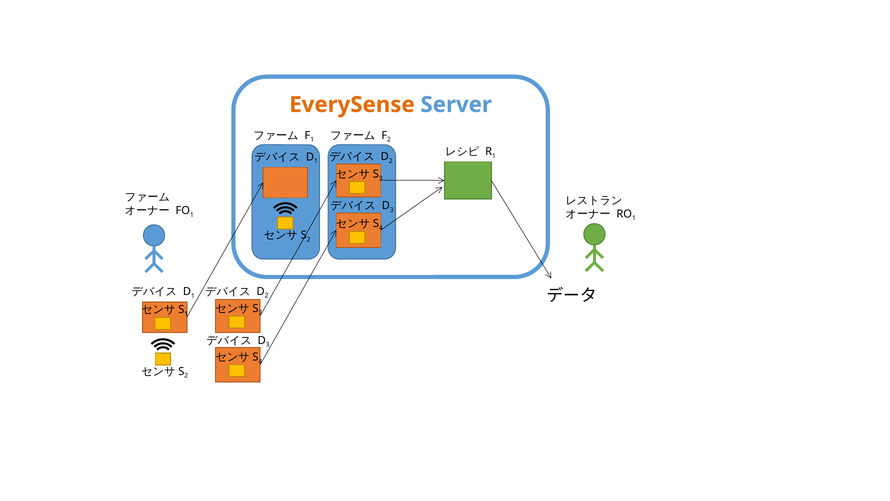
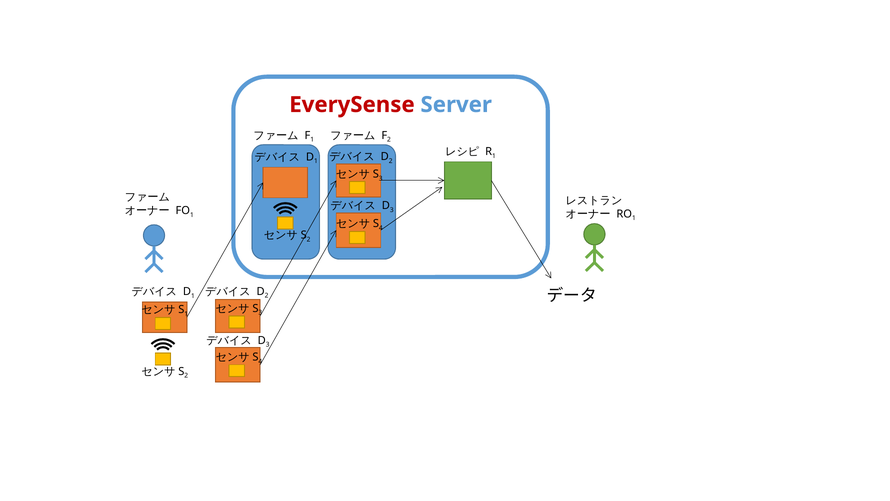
EverySense colour: orange -> red (352, 105)
